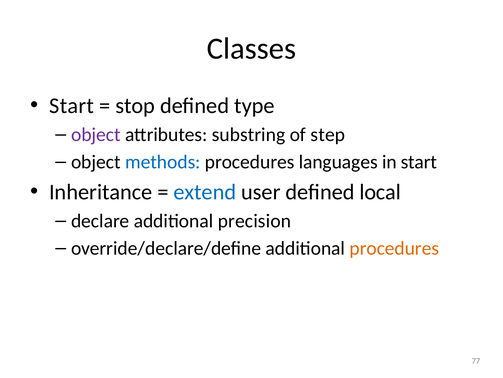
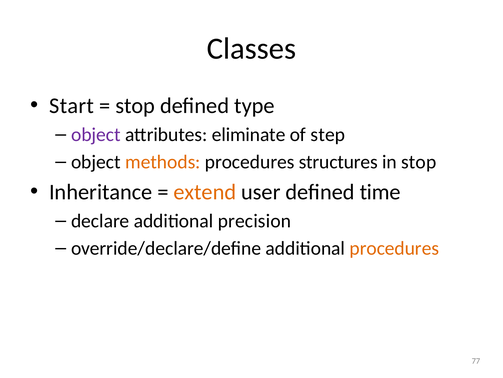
substring: substring -> eliminate (249, 134)
methods colour: blue -> orange (163, 162)
languages: languages -> structures (338, 162)
in start: start -> stop (419, 162)
extend colour: blue -> orange (205, 192)
local: local -> time (380, 192)
